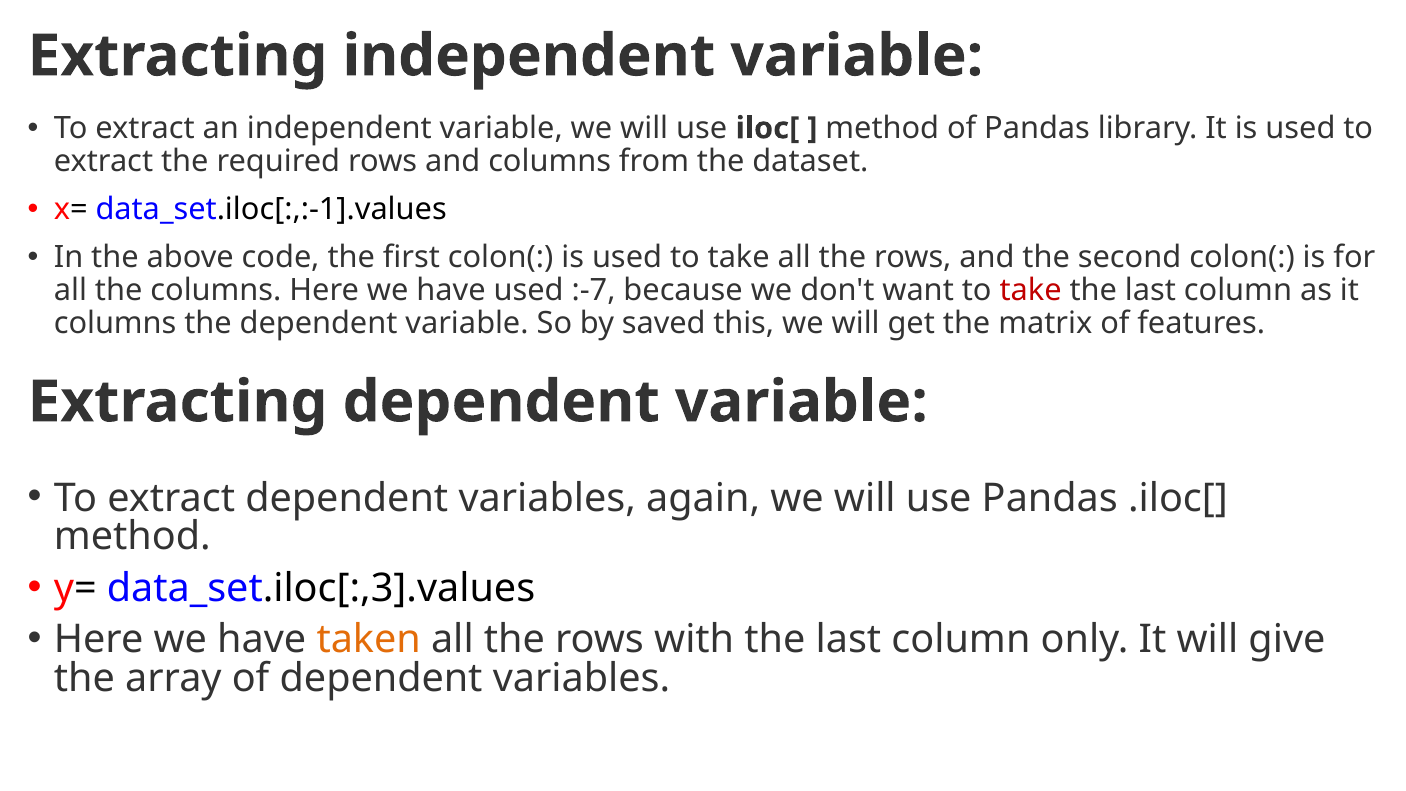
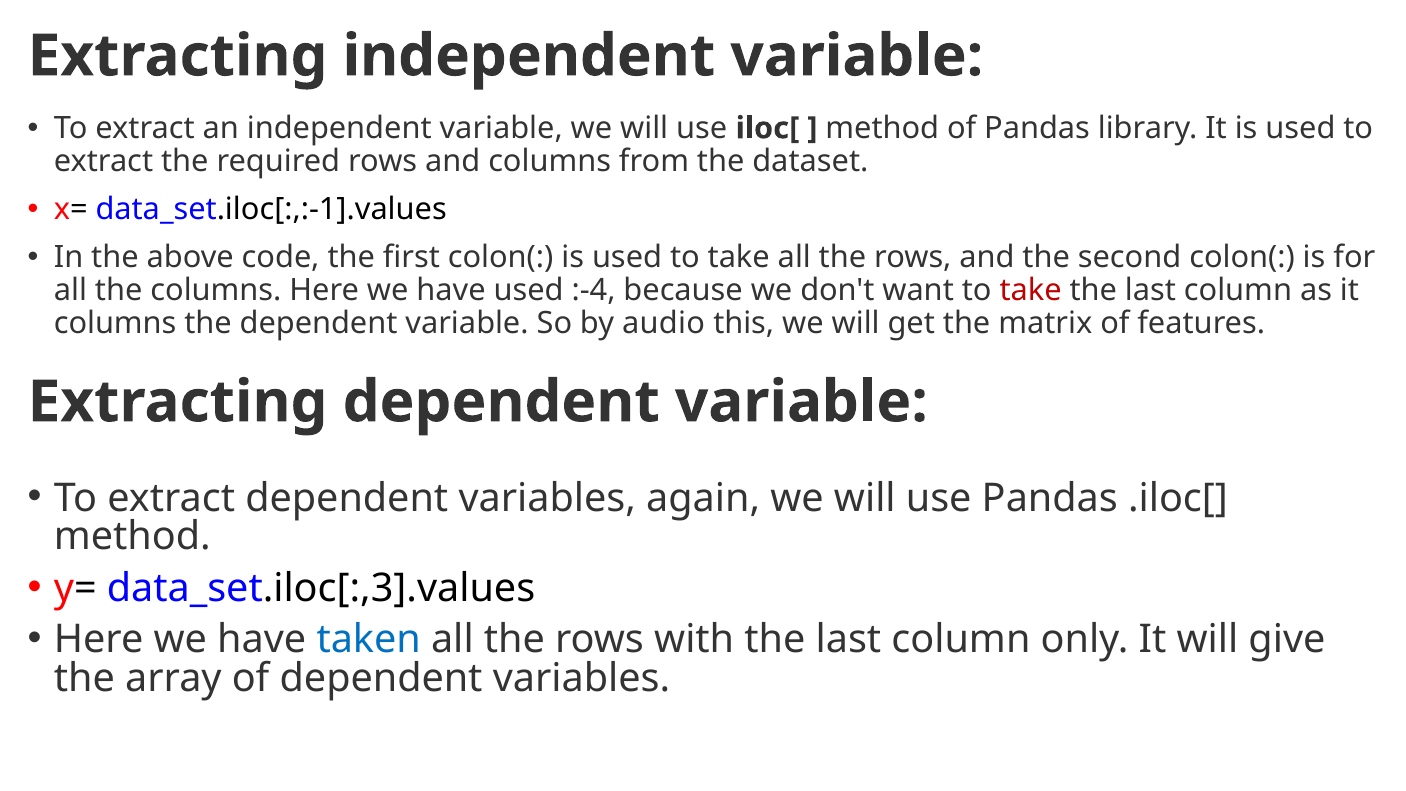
:-7: :-7 -> :-4 (594, 290)
saved: saved -> audio (664, 324)
taken colour: orange -> blue (369, 640)
